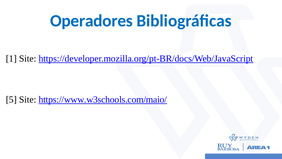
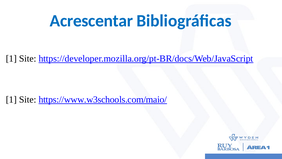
Operadores: Operadores -> Acrescentar (91, 21)
5: 5 -> 1 (11, 99)
